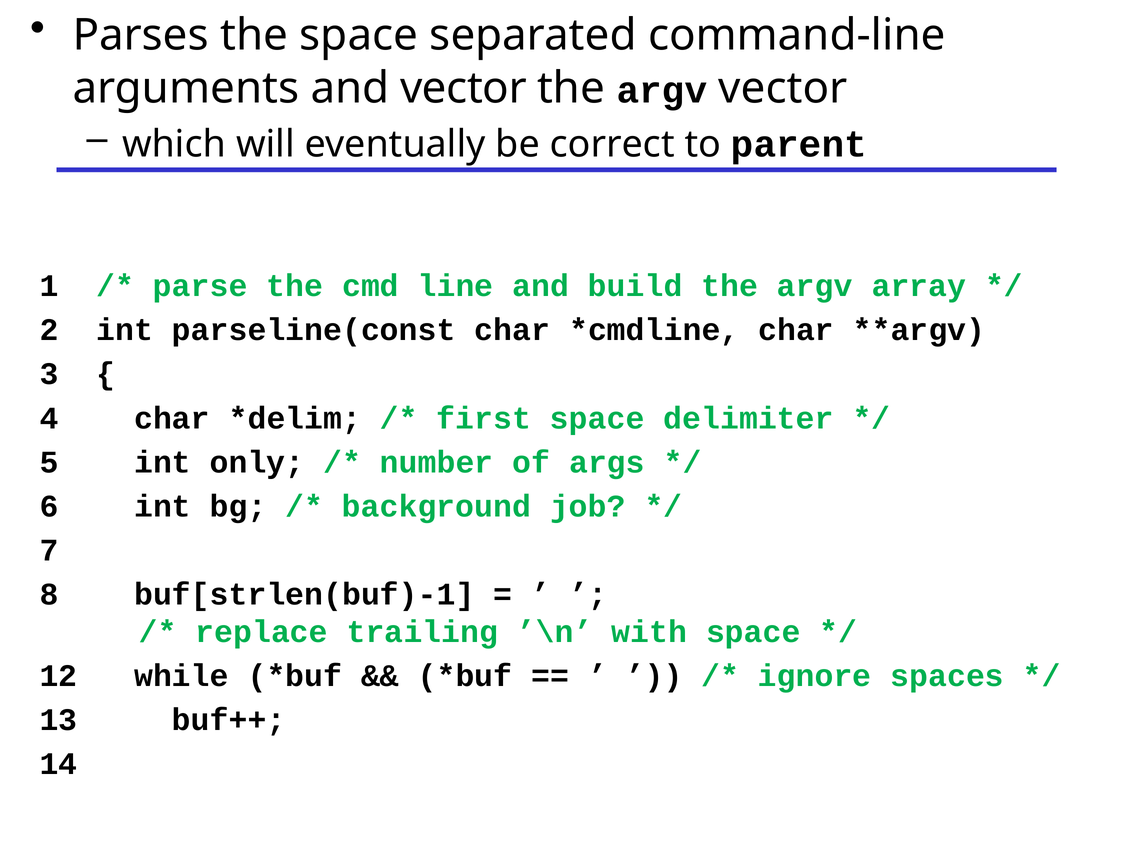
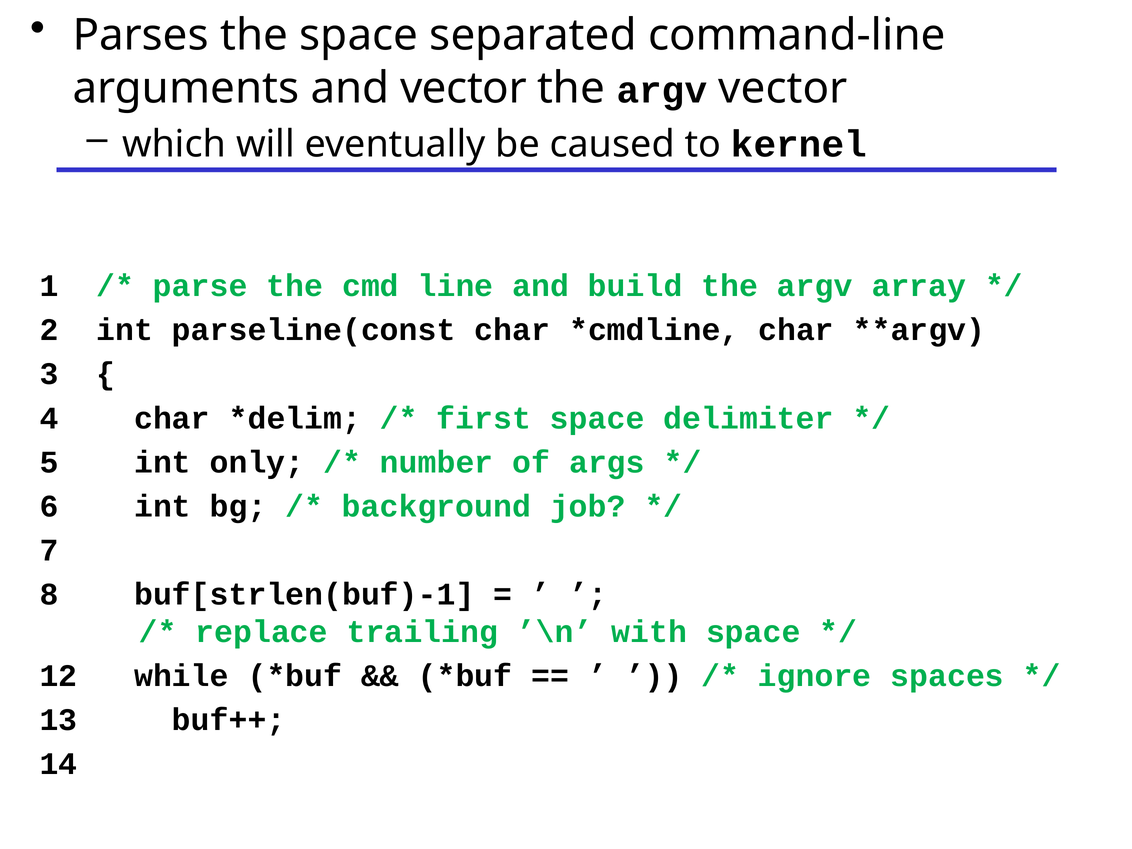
correct: correct -> caused (612, 144)
parent: parent -> kernel (799, 144)
